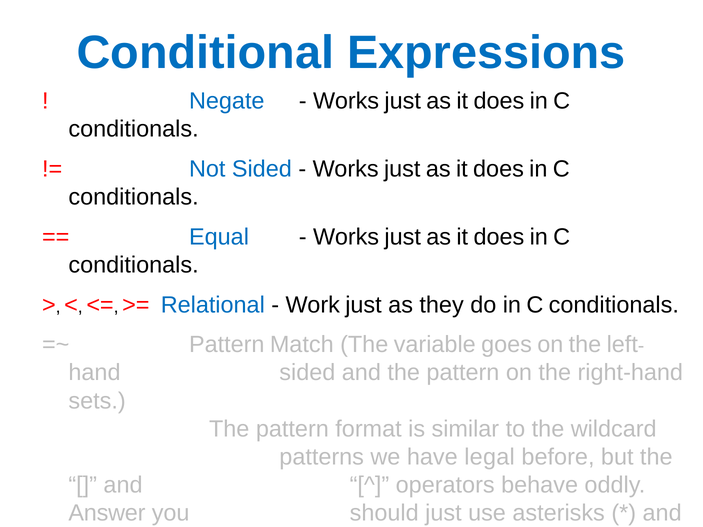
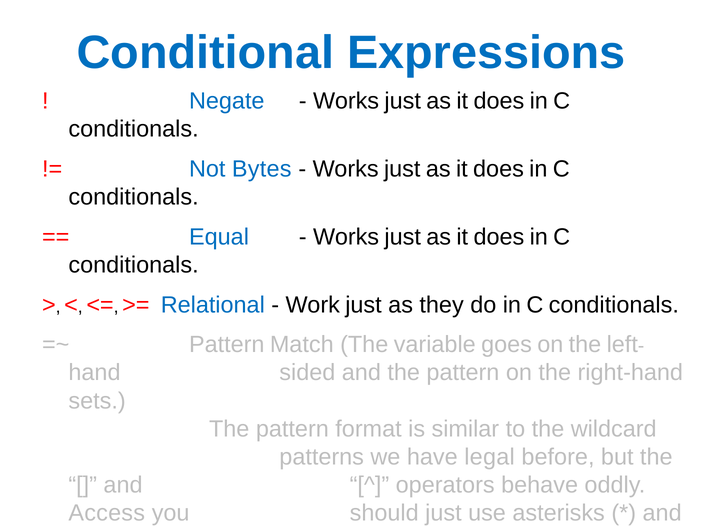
Not Sided: Sided -> Bytes (262, 169)
Answer: Answer -> Access (107, 514)
